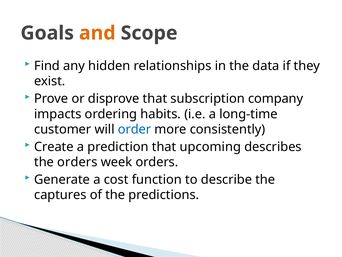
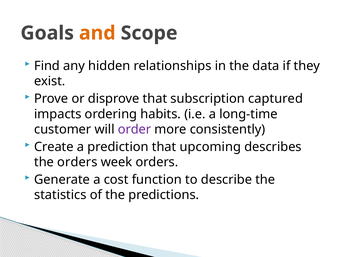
company: company -> captured (276, 98)
order colour: blue -> purple (135, 129)
captures: captures -> statistics (60, 195)
